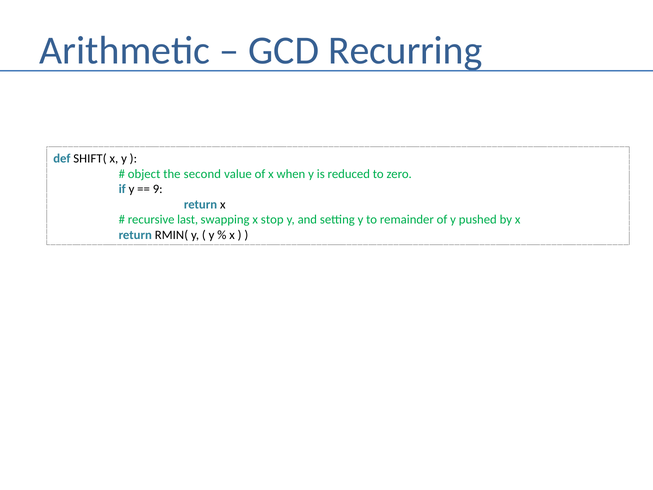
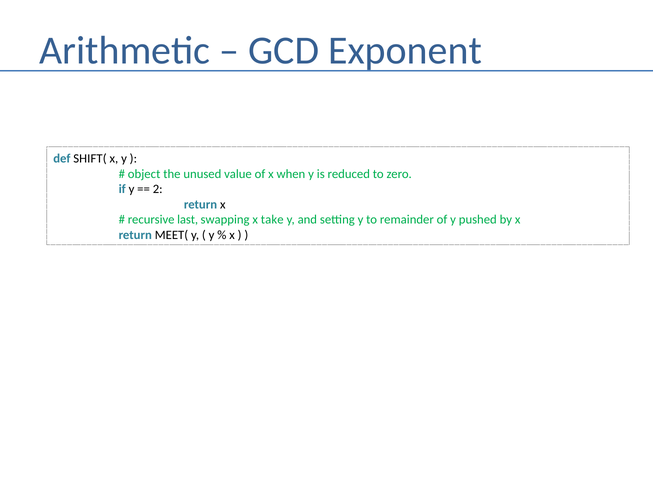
Recurring: Recurring -> Exponent (405, 51)
second: second -> unused (202, 174)
9: 9 -> 2 (158, 189)
stop: stop -> take (272, 220)
RMIN(: RMIN( -> MEET( (171, 235)
